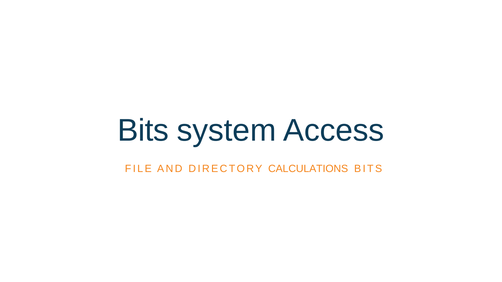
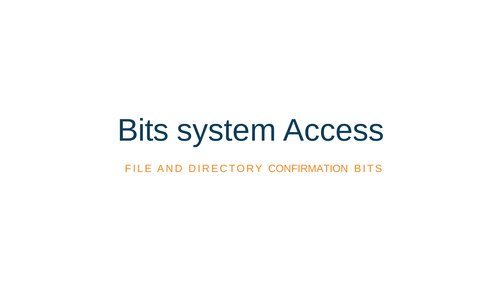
CALCULATIONS: CALCULATIONS -> CONFIRMATION (308, 169)
